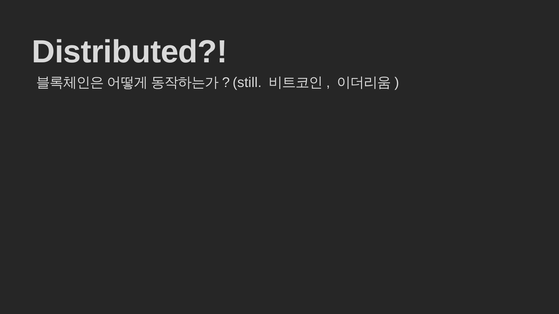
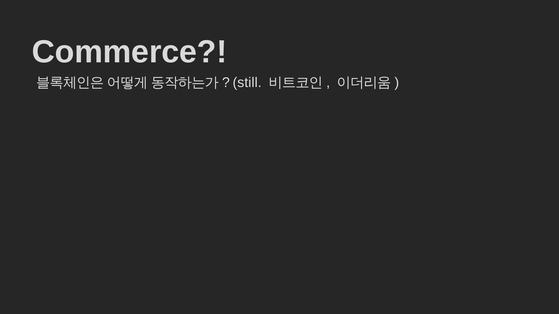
Distributed: Distributed -> Commerce (130, 52)
